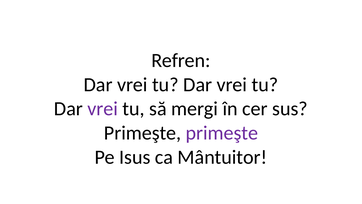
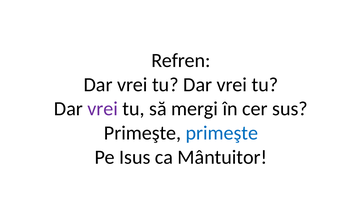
primeşte colour: purple -> blue (222, 133)
